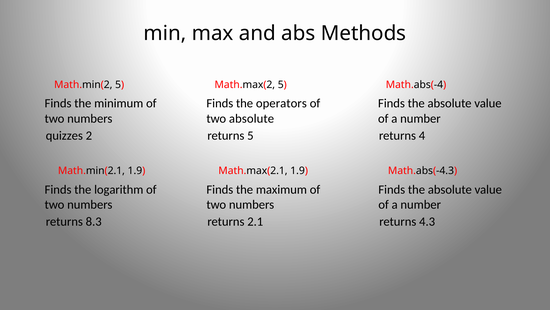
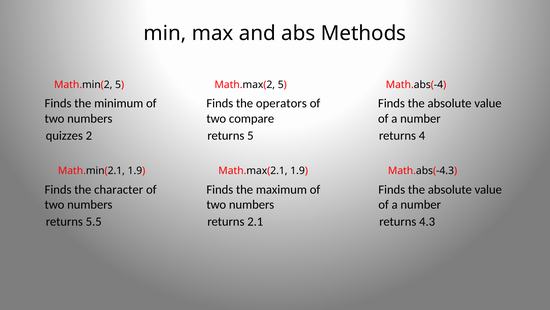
two absolute: absolute -> compare (252, 118)
logarithm: logarithm -> character (119, 189)
8.3: 8.3 -> 5.5 (94, 221)
